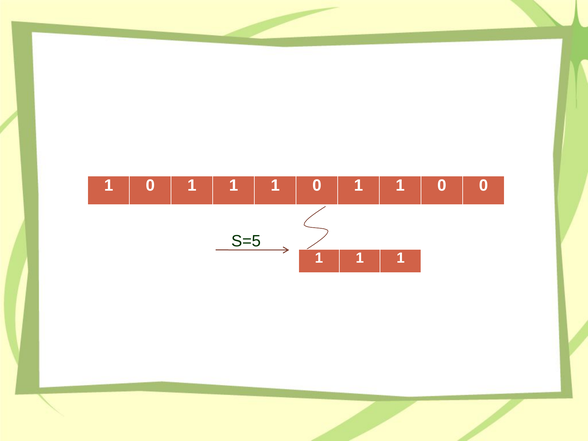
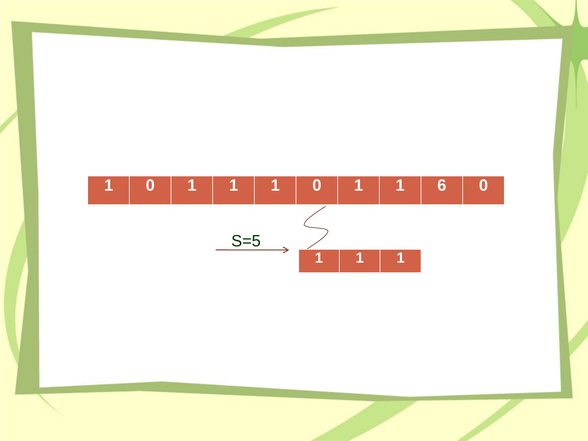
0 1 1 0: 0 -> 6 (442, 185)
